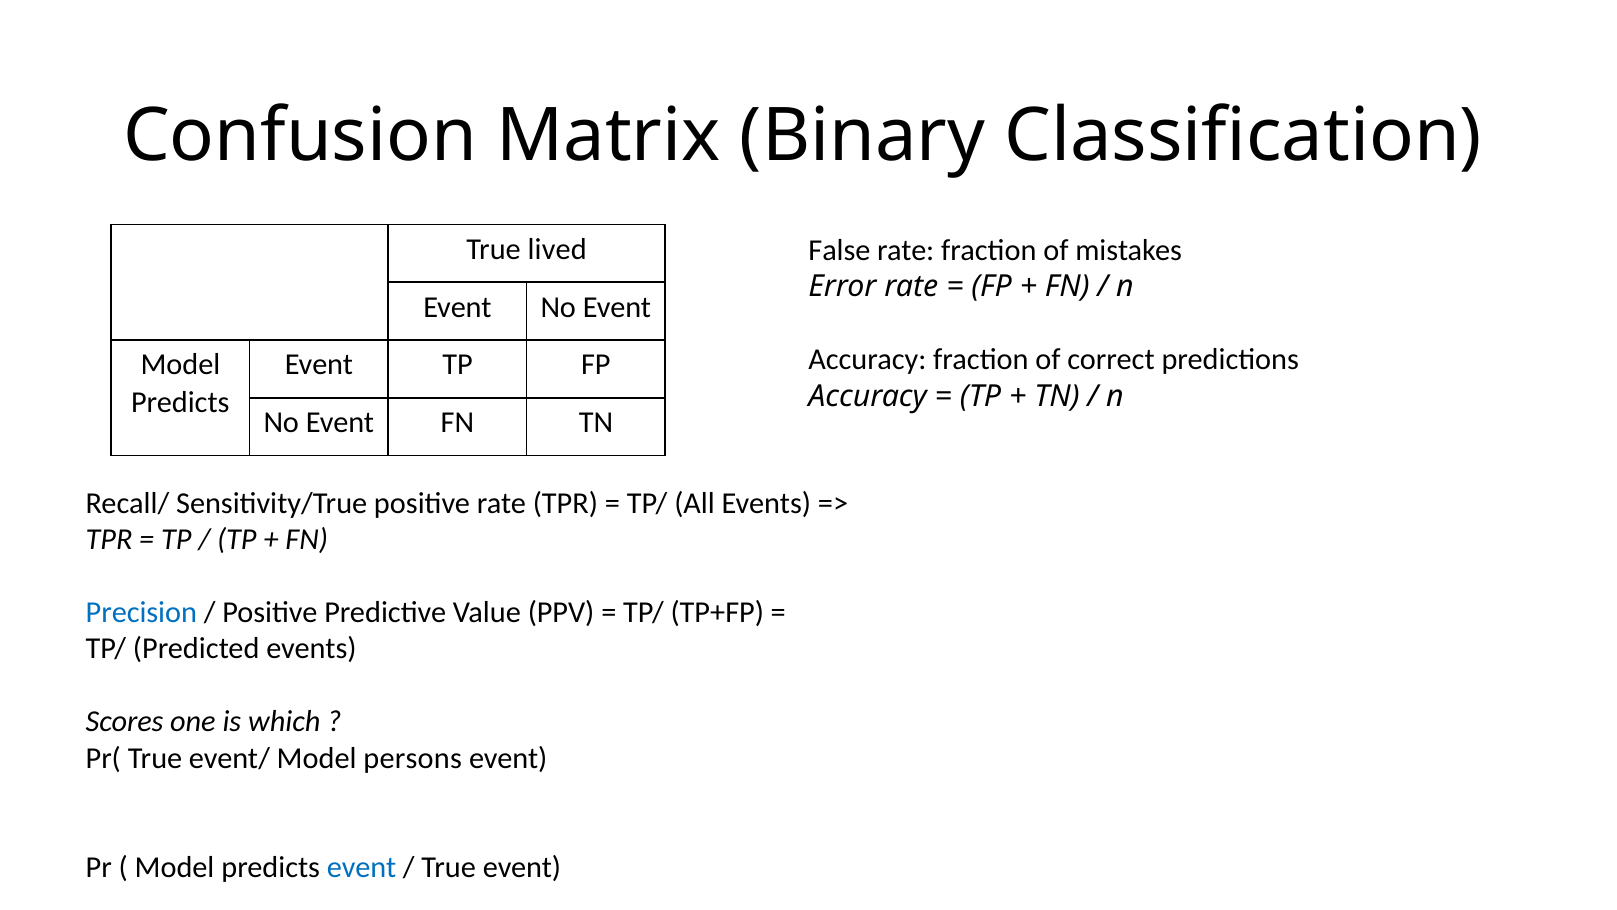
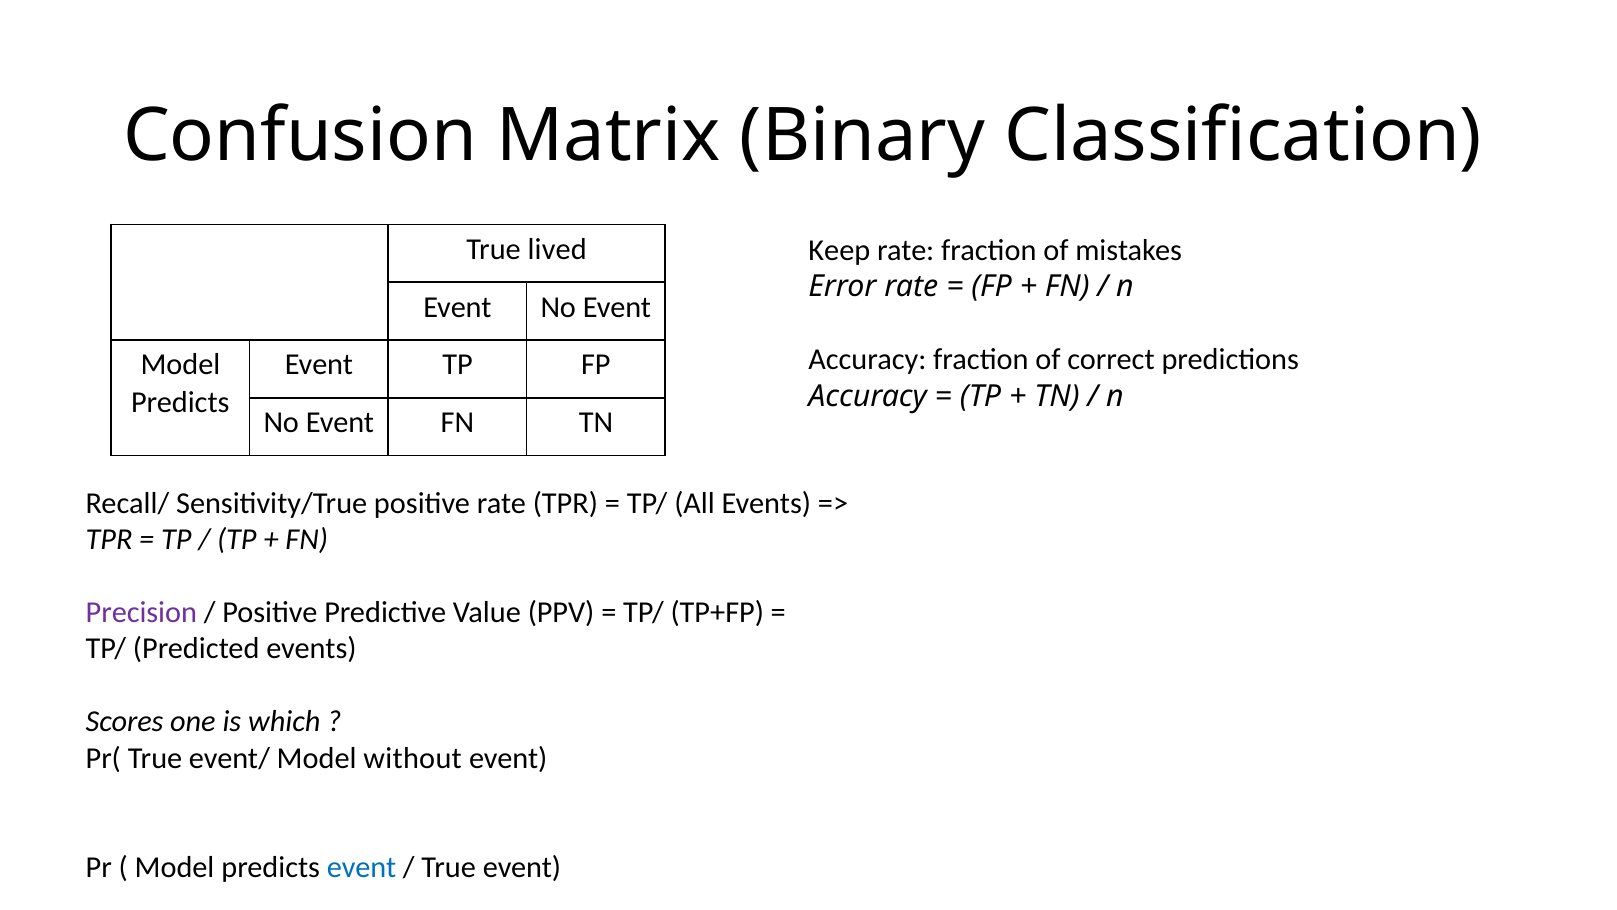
False: False -> Keep (839, 250)
Precision colour: blue -> purple (141, 612)
persons: persons -> without (413, 758)
